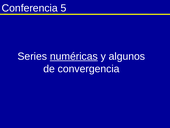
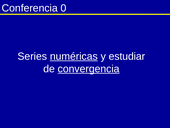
5: 5 -> 0 (63, 8)
algunos: algunos -> estudiar (127, 56)
convergencia underline: none -> present (89, 69)
